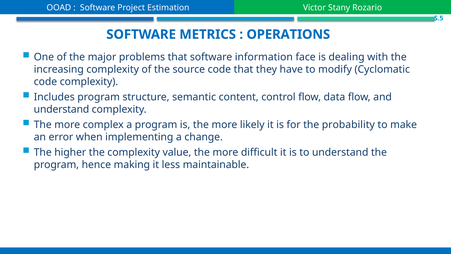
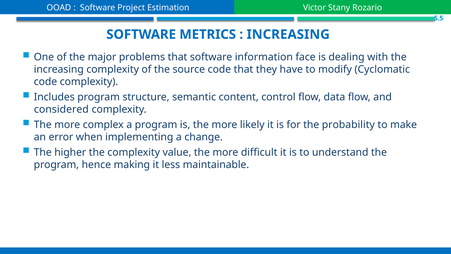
OPERATIONS: OPERATIONS -> INCREASING (288, 34)
understand: understand -> considered (61, 109)
